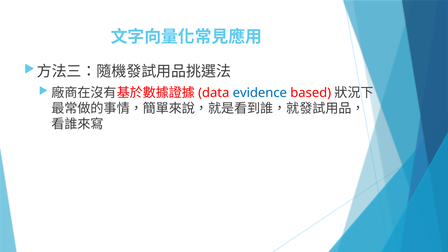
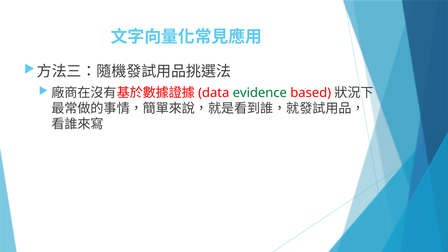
evidence colour: blue -> green (260, 93)
